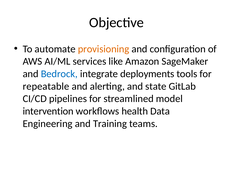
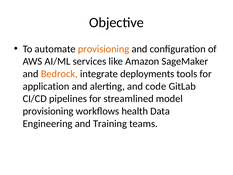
Bedrock colour: blue -> orange (59, 74)
repeatable: repeatable -> application (46, 86)
state: state -> code (156, 86)
intervention: intervention -> provisioning (48, 111)
